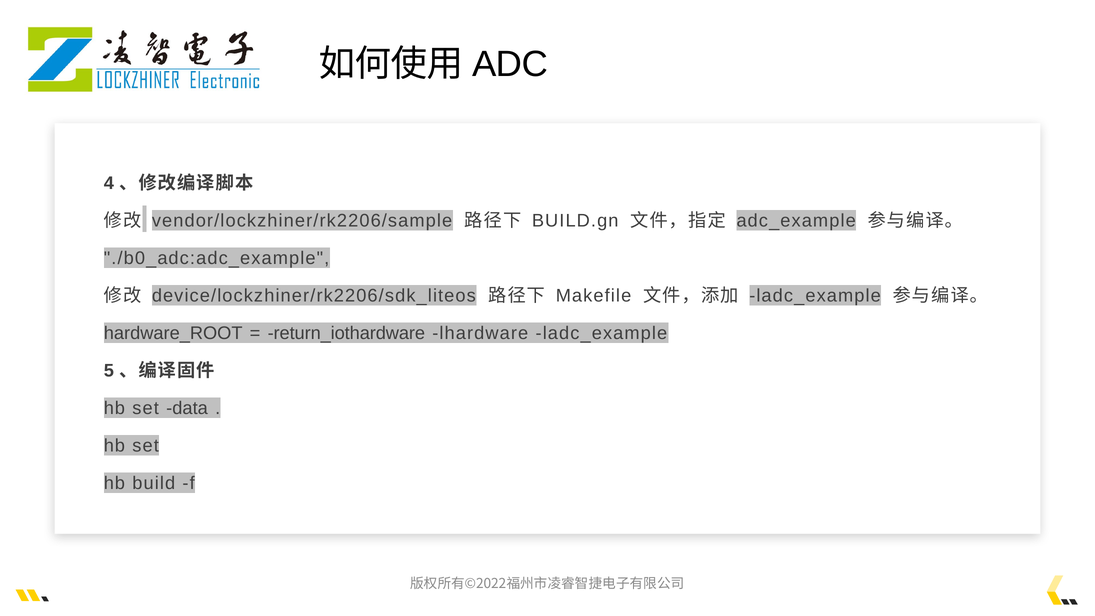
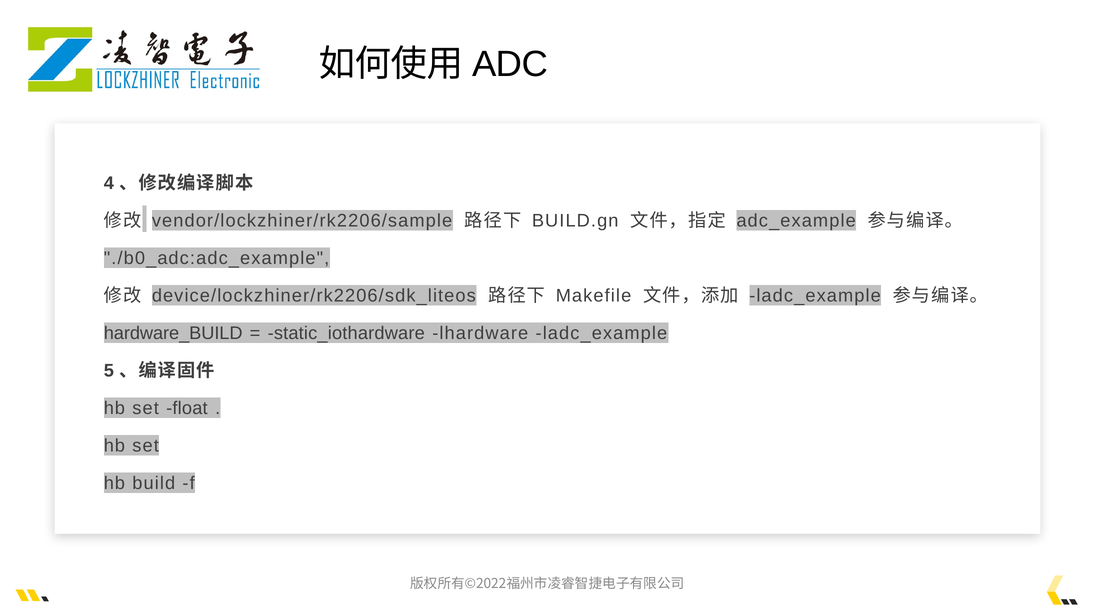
hardware_ROOT: hardware_ROOT -> hardware_BUILD (173, 333)
return_iothardware: return_iothardware -> static_iothardware (346, 333)
data: data -> float (187, 408)
